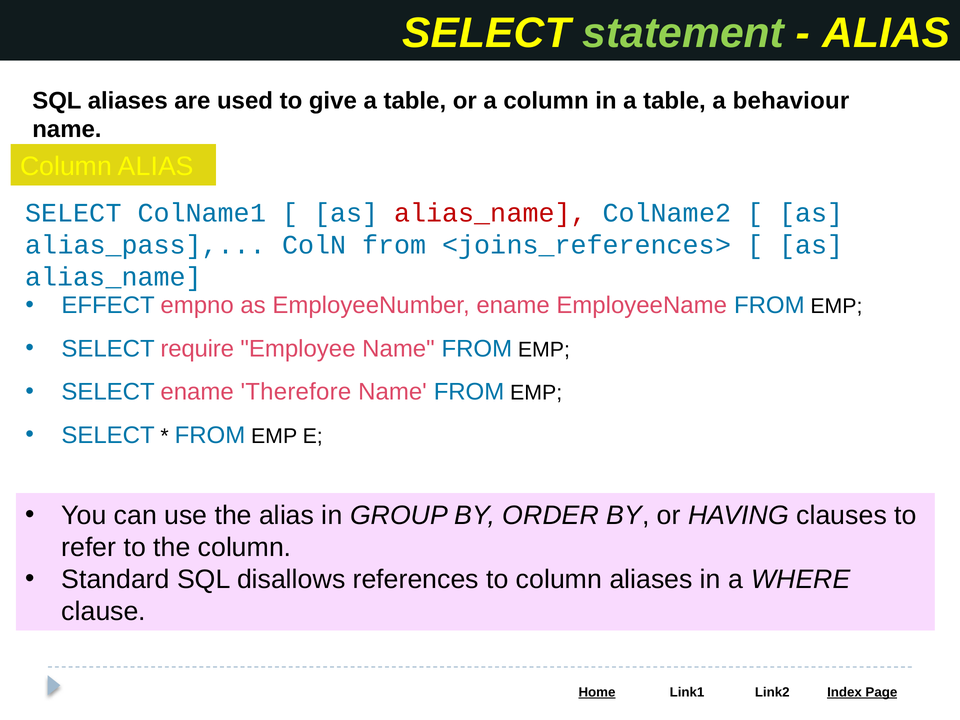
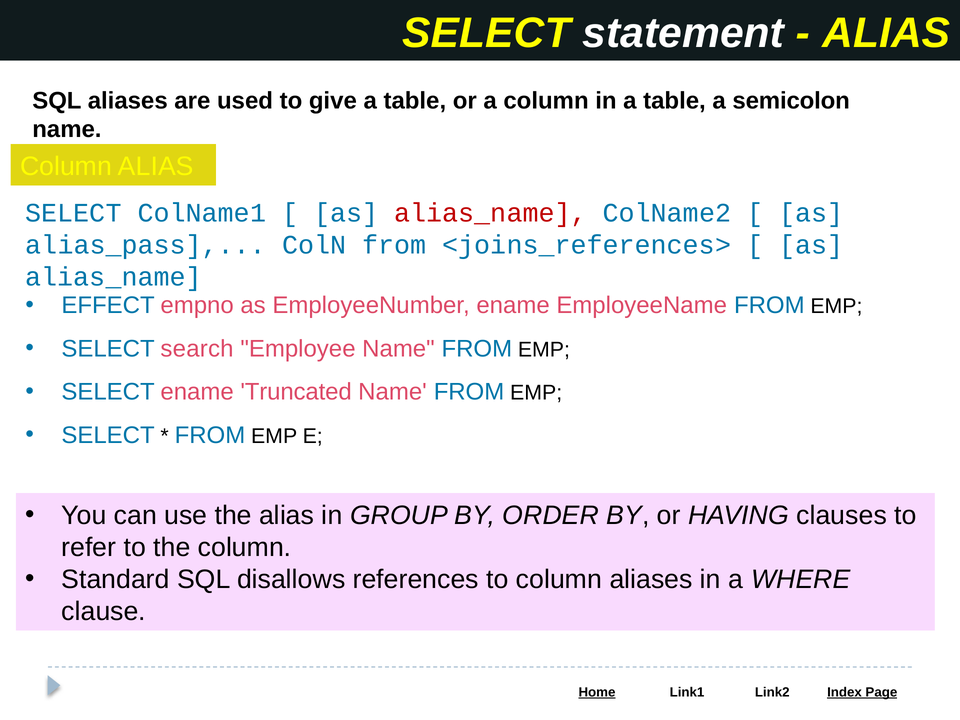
statement colour: light green -> white (683, 33)
behaviour: behaviour -> semicolon (791, 101)
require: require -> search (197, 349)
Therefore: Therefore -> Truncated (296, 392)
